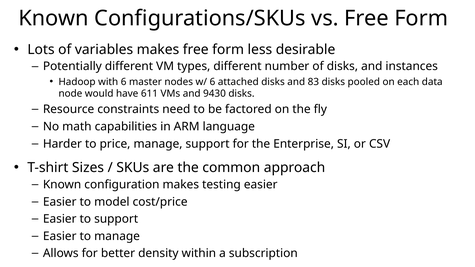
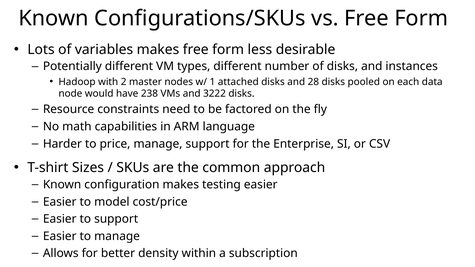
with 6: 6 -> 2 (124, 82)
w/ 6: 6 -> 1 (212, 82)
83: 83 -> 28 (313, 82)
611: 611 -> 238 (149, 94)
9430: 9430 -> 3222 (214, 94)
